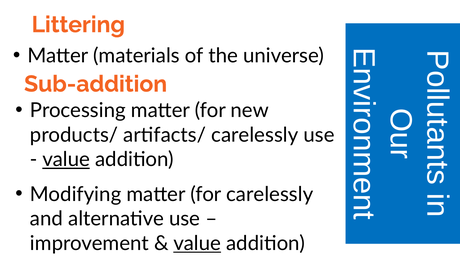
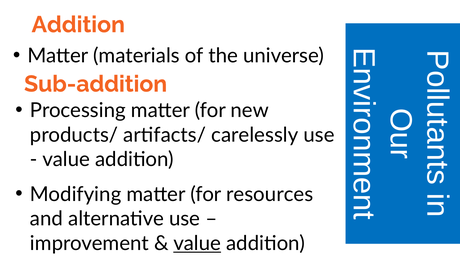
Littering: Littering -> Addition (78, 25)
value underline: present -> none (66, 159)
for carelessly: carelessly -> resources (270, 194)
